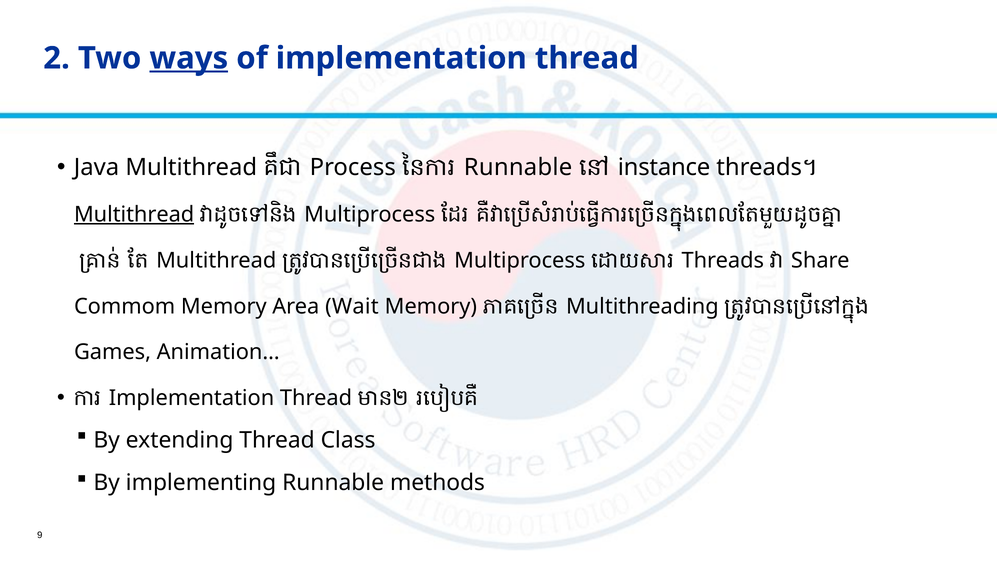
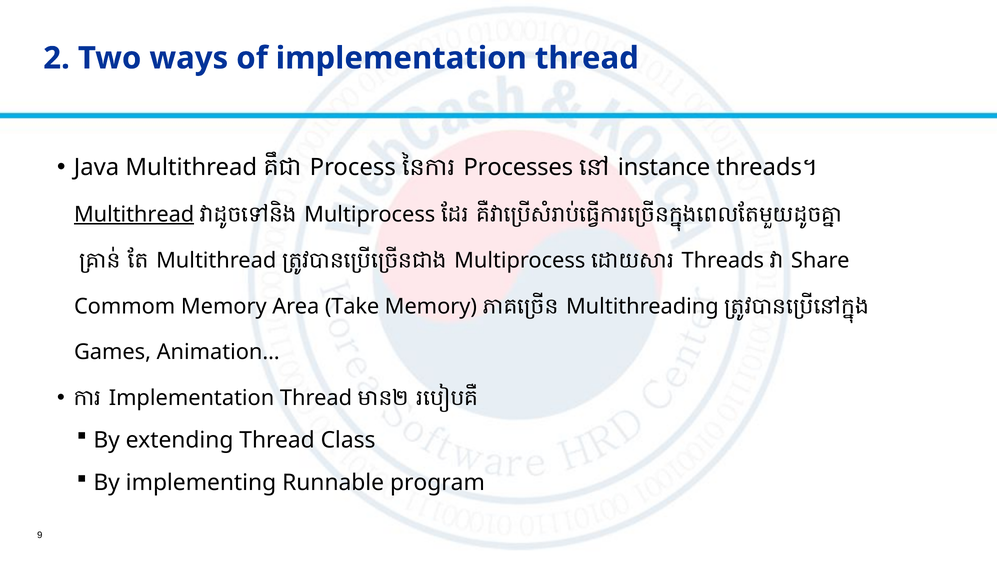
ways underline: present -> none (189, 58)
Runnable: Runnable -> Processes (518, 167)
Wait: Wait -> Take (352, 306)
methods: methods -> program (437, 483)
